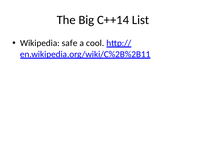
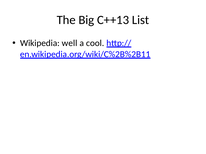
C++14: C++14 -> C++13 (113, 20)
safe: safe -> well (70, 43)
